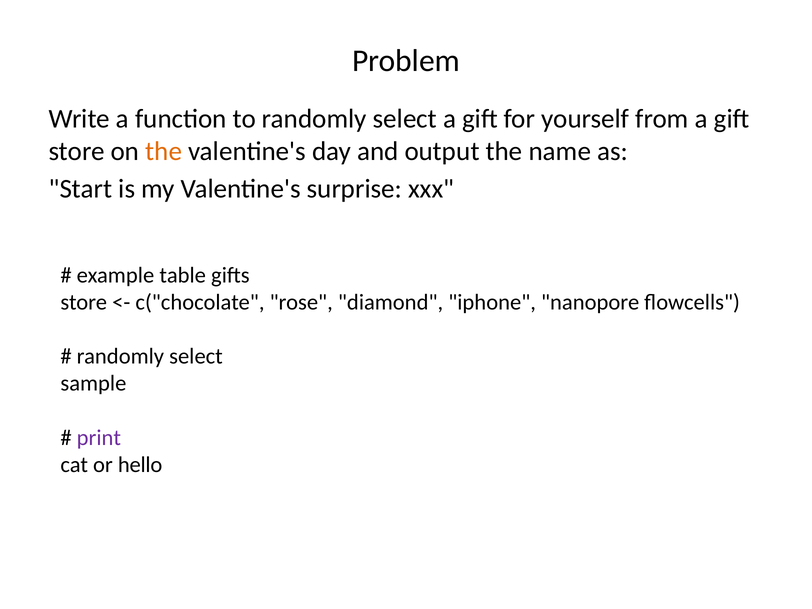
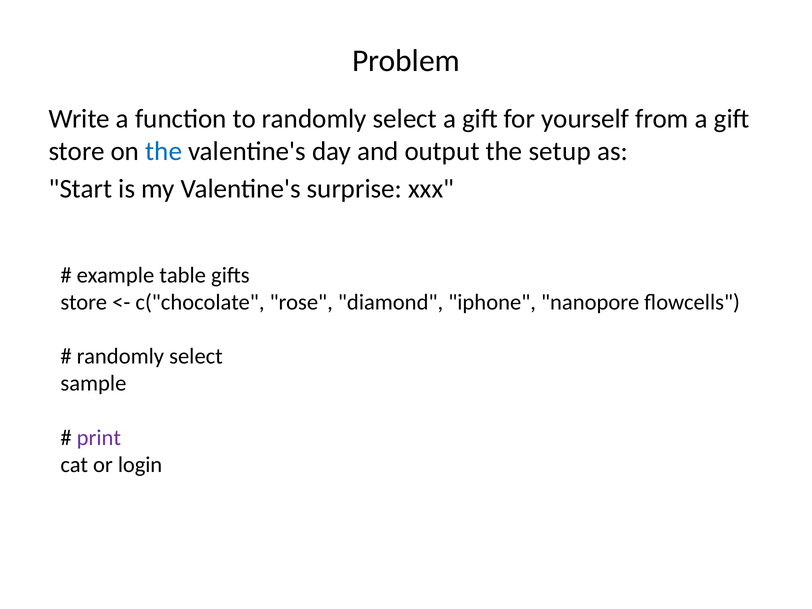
the colour: orange -> blue (164, 151)
name: name -> setup (560, 151)
hello: hello -> login (140, 465)
